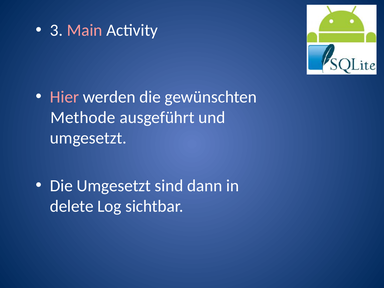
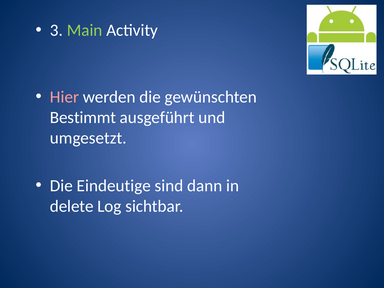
Main colour: pink -> light green (85, 30)
Methode: Methode -> Bestimmt (83, 117)
Die Umgesetzt: Umgesetzt -> Eindeutige (114, 186)
